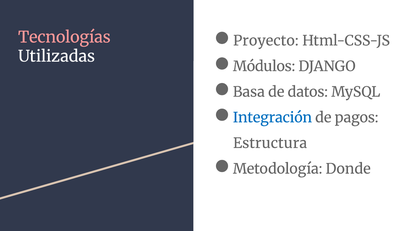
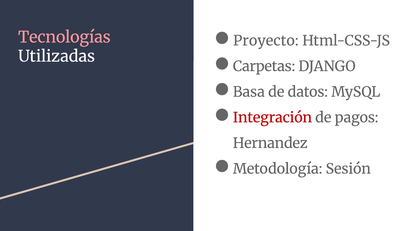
Módulos: Módulos -> Carpetas (264, 66)
Integración colour: blue -> red (272, 117)
Estructura: Estructura -> Hernandez (270, 143)
Donde: Donde -> Sesión (348, 169)
